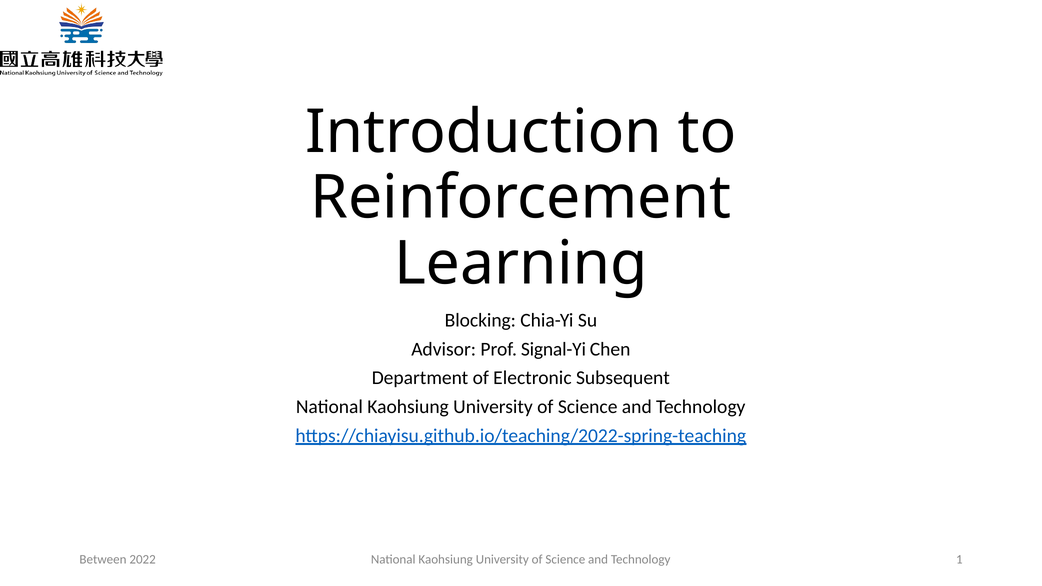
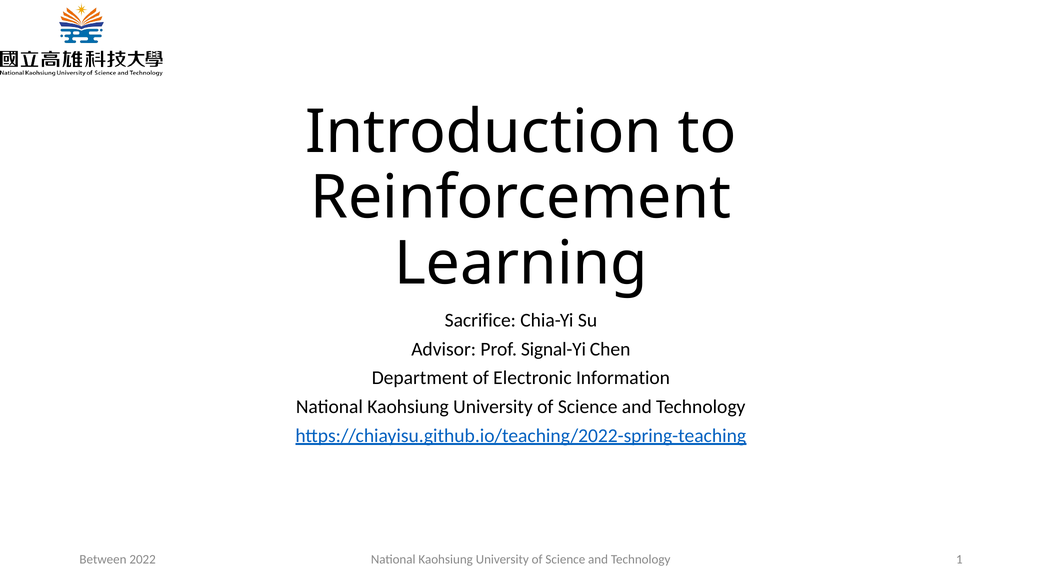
Blocking: Blocking -> Sacrifice (480, 321)
Subsequent: Subsequent -> Information (623, 378)
